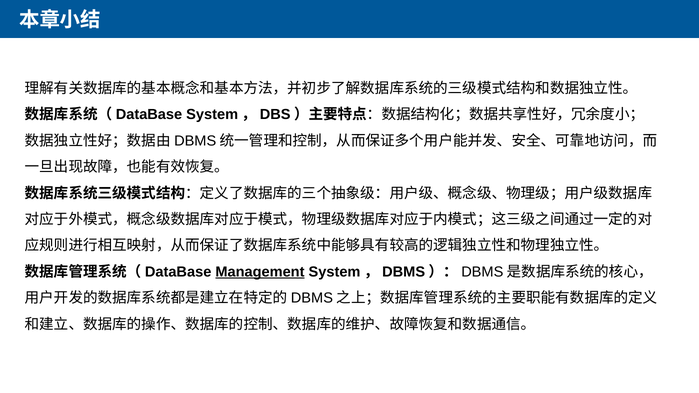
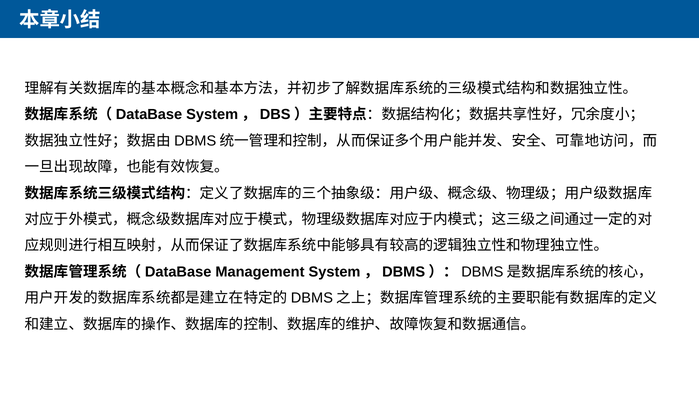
Management underline: present -> none (260, 272)
